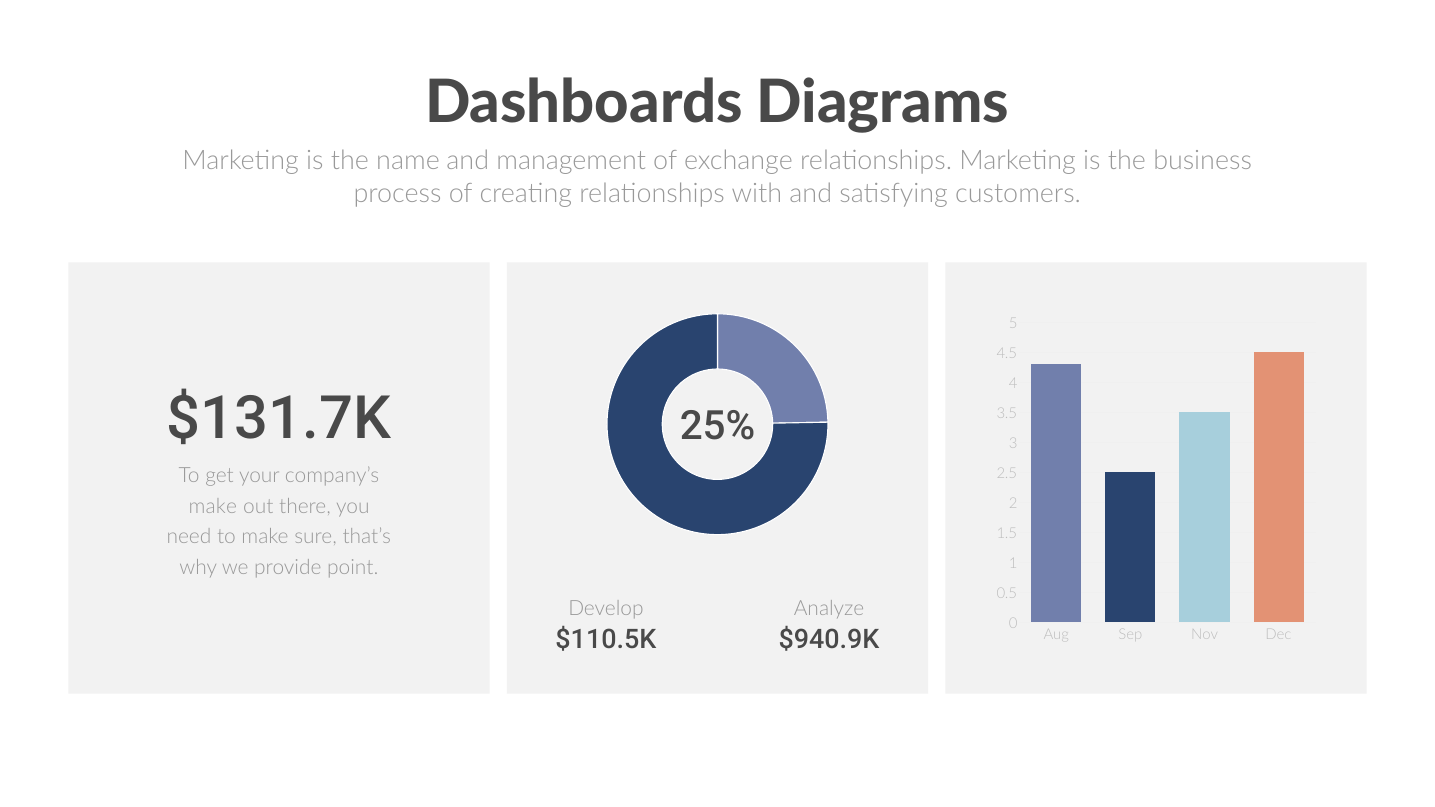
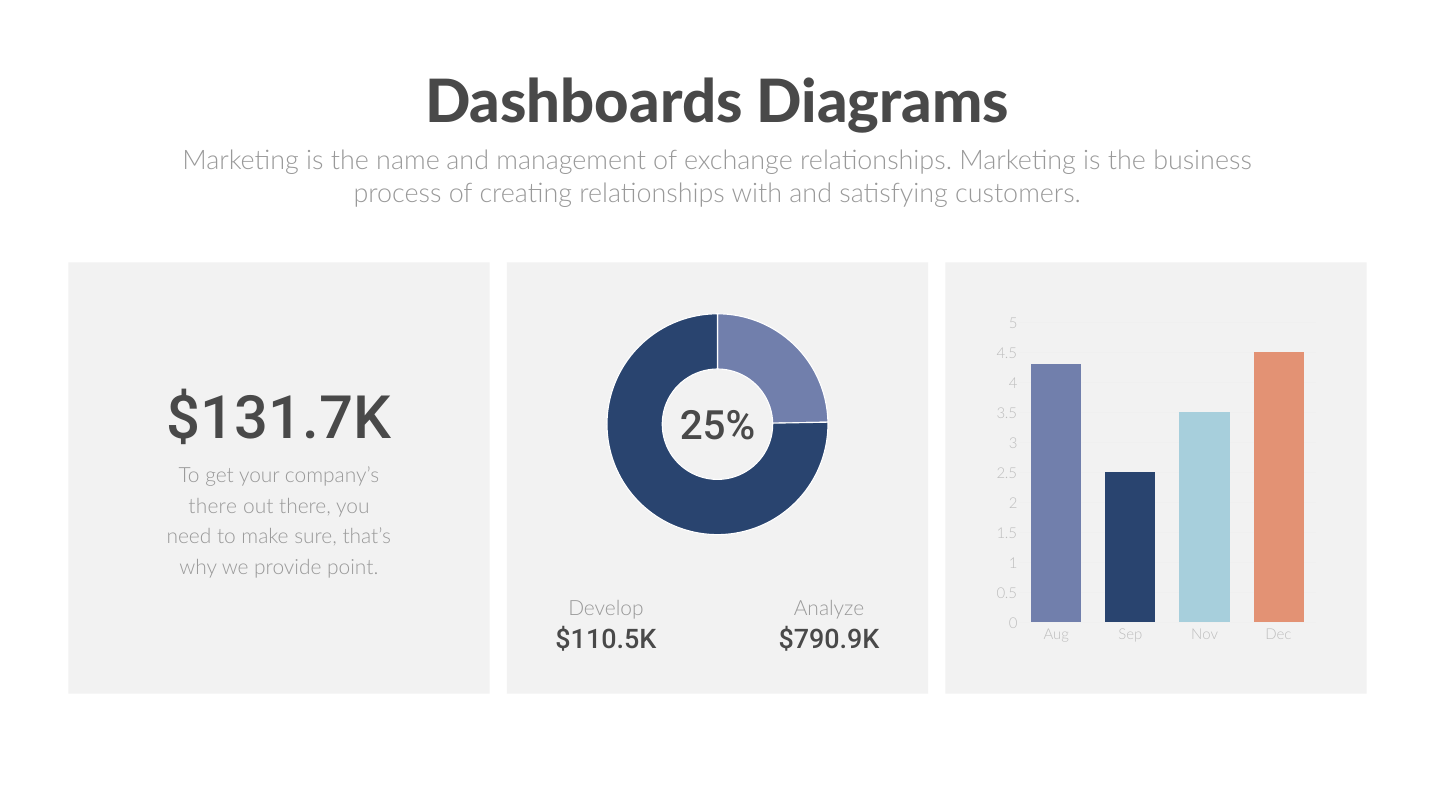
make: make -> there (213, 507)
$940.9K: $940.9K -> $790.9K (829, 640)
